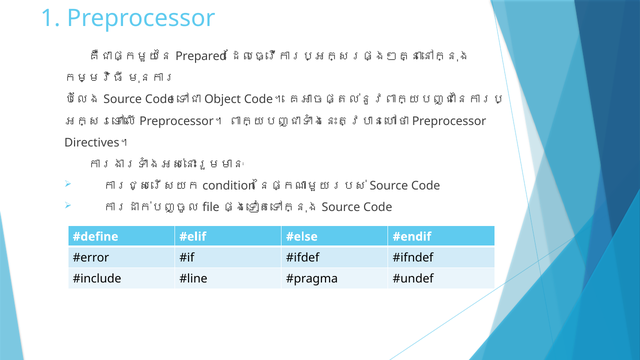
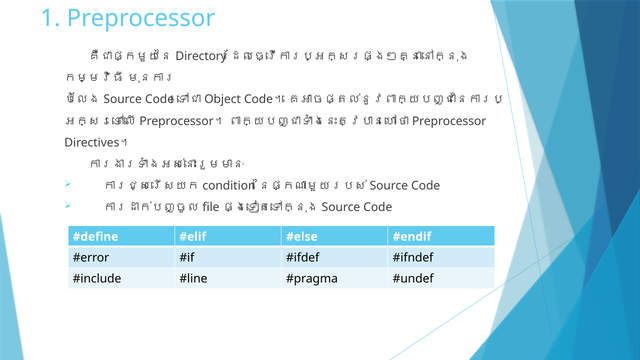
Prepared: Prepared -> Directory (201, 56)
